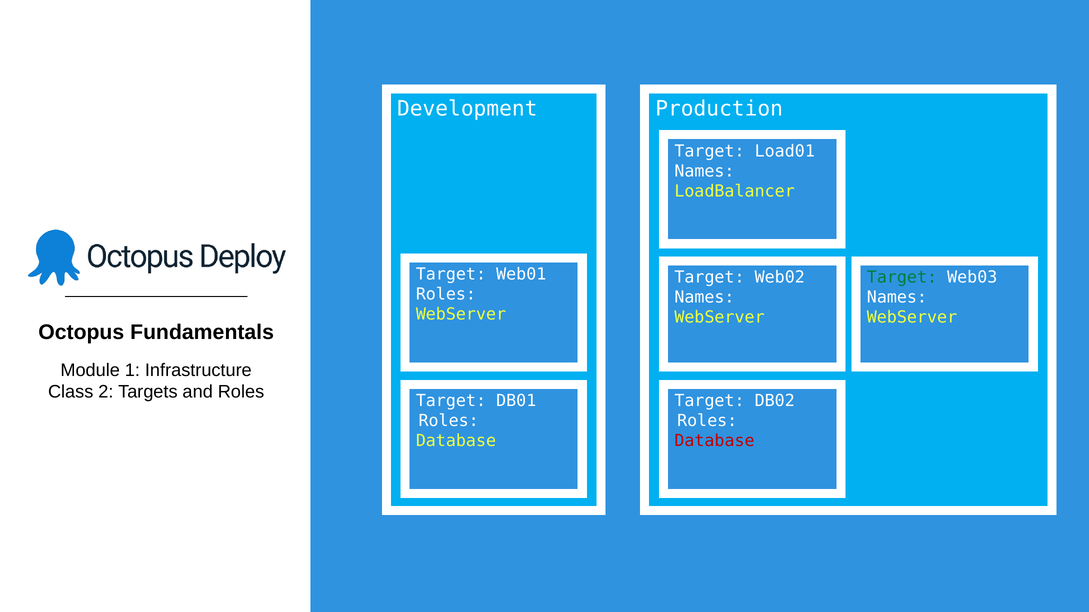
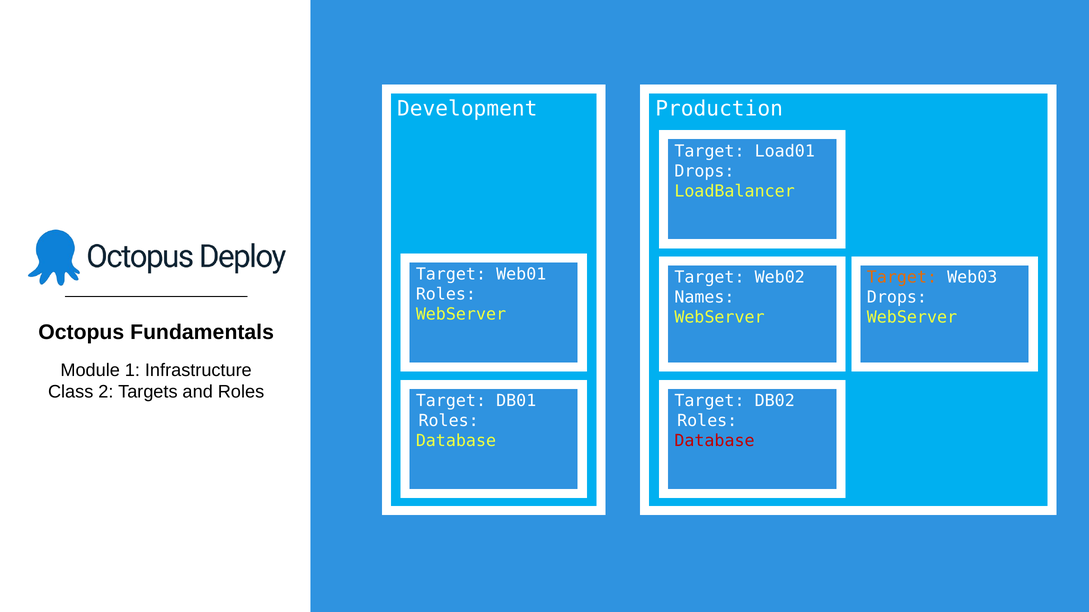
Names: Names -> Drops (704, 171)
Target colour: green -> orange (902, 278)
Names: Names -> Drops (897, 298)
